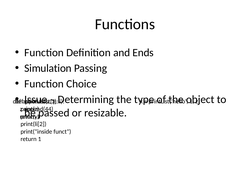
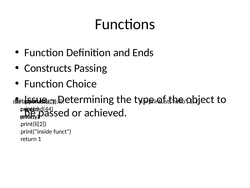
Simulation: Simulation -> Constructs (48, 68)
resizable: resizable -> achieved (106, 112)
